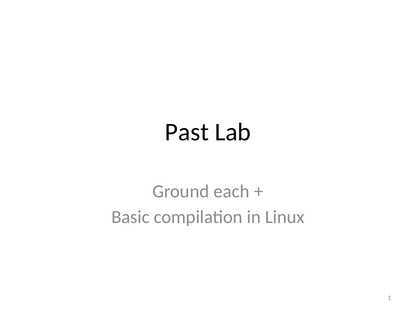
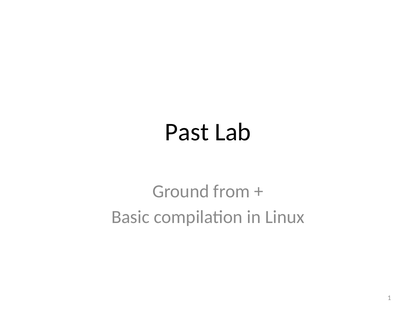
each: each -> from (232, 191)
